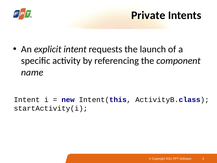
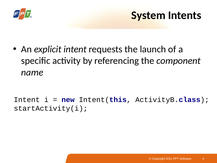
Private: Private -> System (148, 15)
